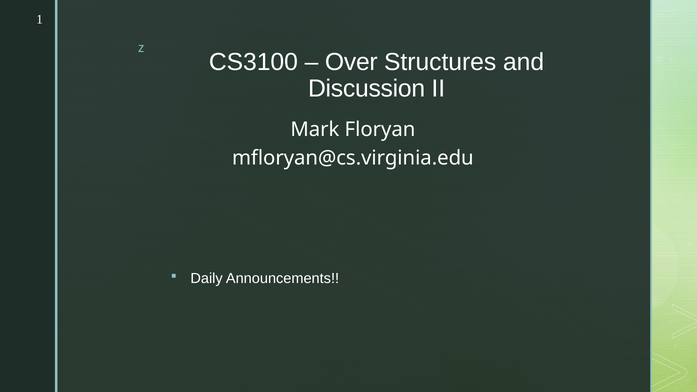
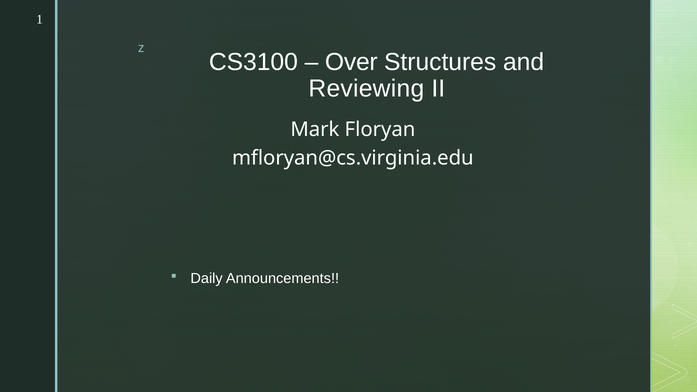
Discussion: Discussion -> Reviewing (366, 89)
